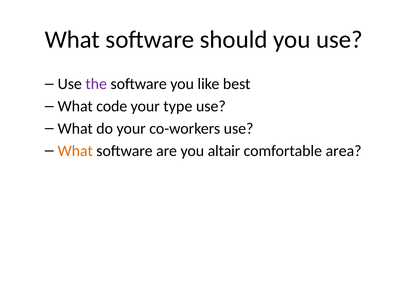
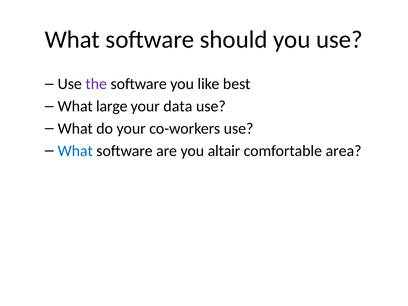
code: code -> large (112, 106)
type: type -> data (178, 106)
What colour: orange -> blue (75, 151)
